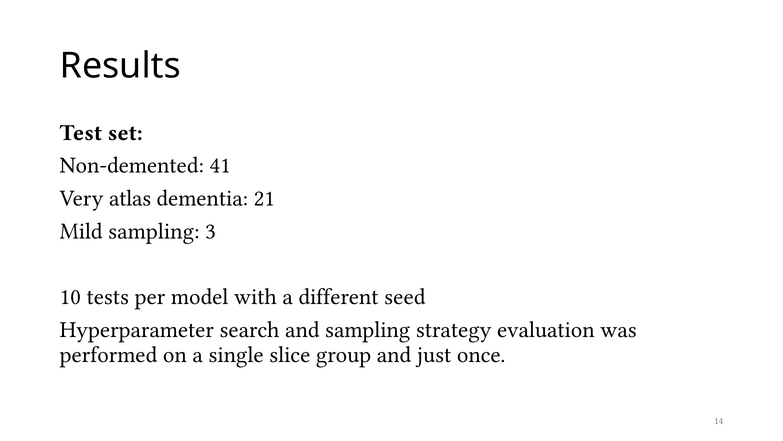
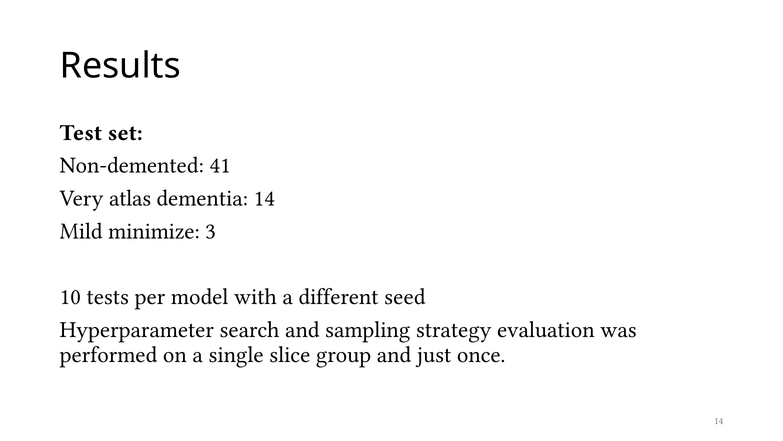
dementia 21: 21 -> 14 (264, 198)
Mild sampling: sampling -> minimize (154, 231)
